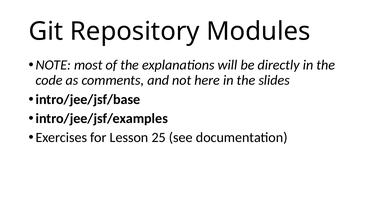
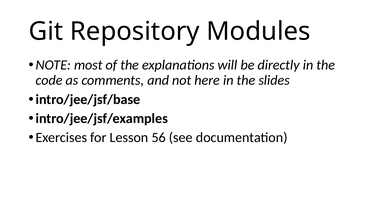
25: 25 -> 56 (159, 138)
